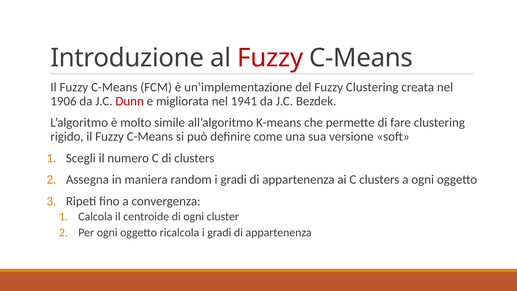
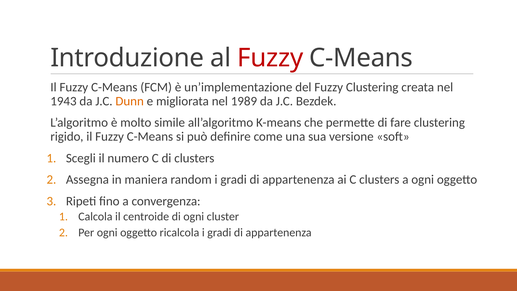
1906: 1906 -> 1943 (63, 101)
Dunn colour: red -> orange (130, 101)
1941: 1941 -> 1989 (244, 101)
